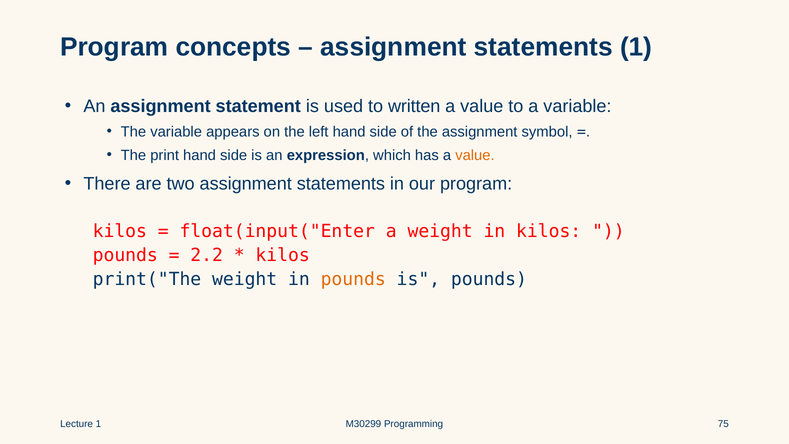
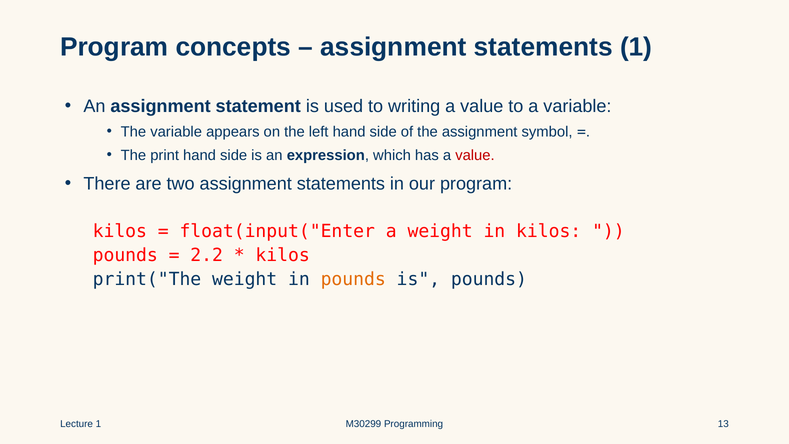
written: written -> writing (414, 106)
value colour: orange -> red (475, 155)
75: 75 -> 13 (723, 424)
